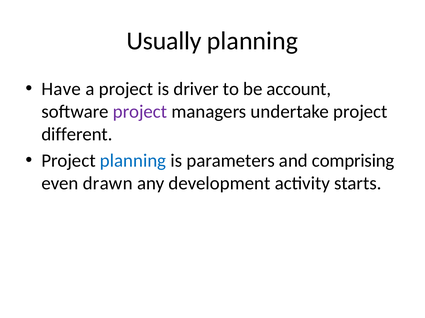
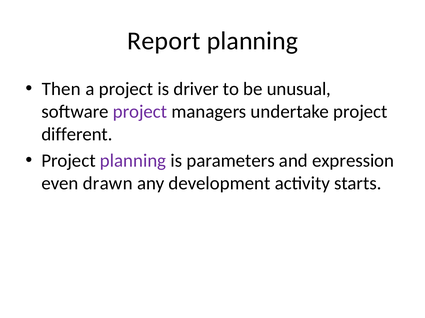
Usually: Usually -> Report (164, 41)
Have: Have -> Then (61, 89)
account: account -> unusual (299, 89)
planning colour: blue -> purple (133, 161)
comprising: comprising -> expression (353, 161)
